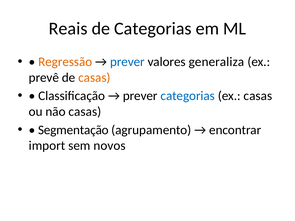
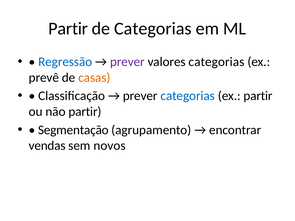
Reais: Reais -> Partir (68, 29)
Regressão colour: orange -> blue (65, 62)
prever colour: blue -> purple (127, 62)
valores generaliza: generaliza -> categorias (216, 62)
ex casas: casas -> partir (258, 96)
não casas: casas -> partir (85, 112)
import: import -> vendas (47, 146)
